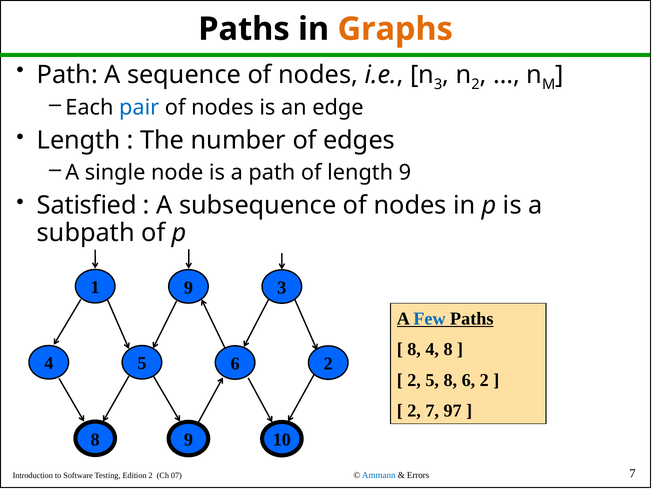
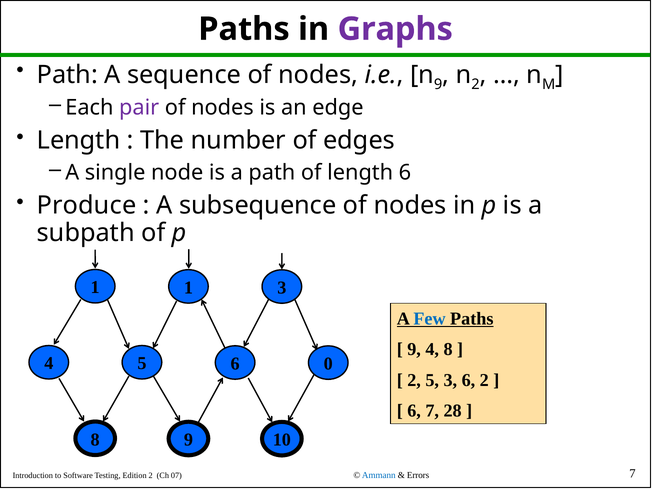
Graphs colour: orange -> purple (395, 29)
3: 3 -> 9 (438, 85)
pair colour: blue -> purple (139, 107)
length 9: 9 -> 6 (405, 172)
Satisfied: Satisfied -> Produce (87, 205)
1 9: 9 -> 1 (188, 288)
8: 8 -> 9 (414, 349)
4 6 2: 2 -> 0 (328, 364)
5 8: 8 -> 3 (450, 380)
2: 2 -> 6 (414, 411)
97: 97 -> 28 (453, 411)
